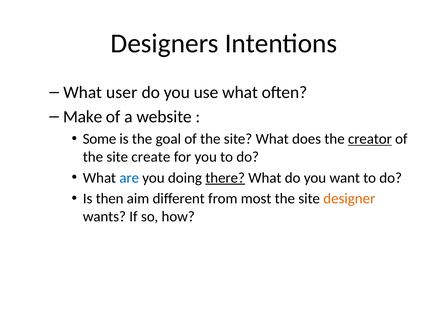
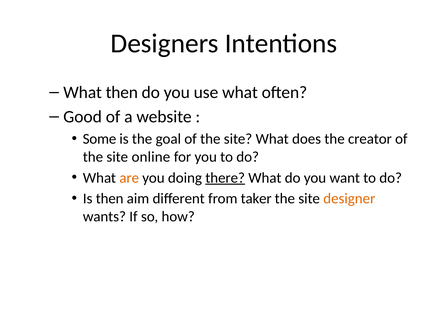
What user: user -> then (122, 92)
Make: Make -> Good (83, 117)
creator underline: present -> none (370, 139)
create: create -> online (151, 157)
are colour: blue -> orange (129, 178)
most: most -> taker (256, 199)
